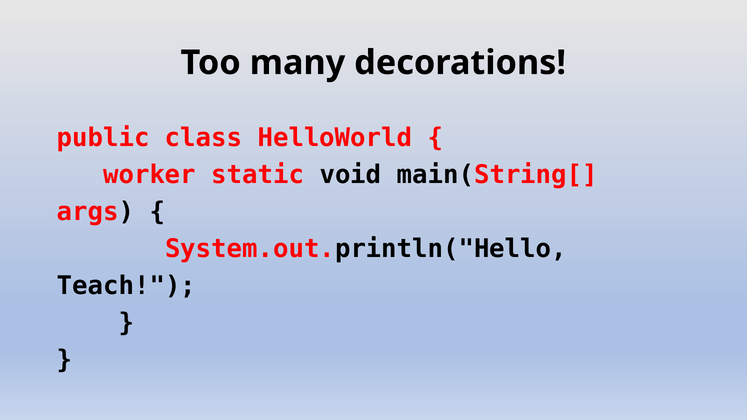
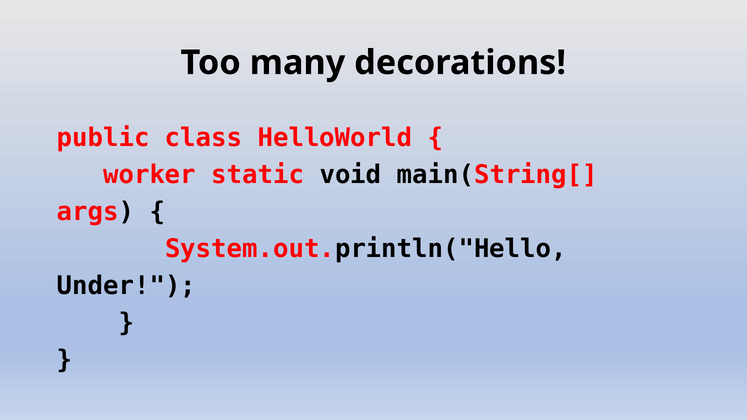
Teach: Teach -> Under (126, 286)
